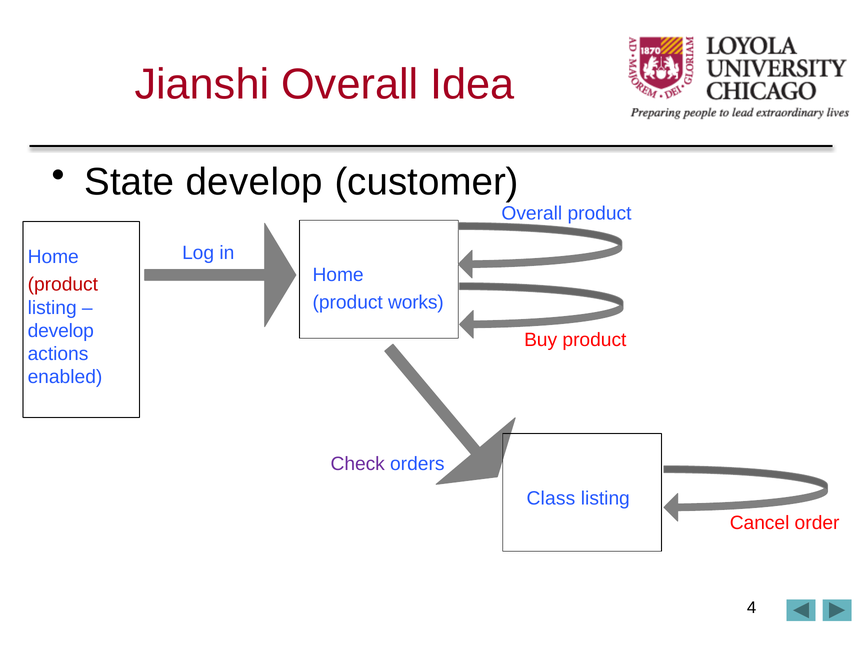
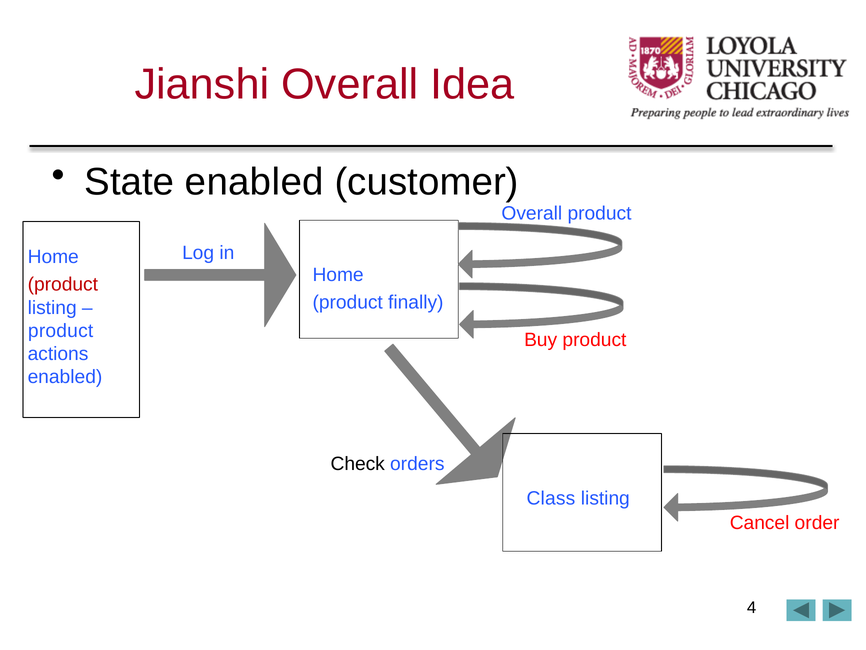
State develop: develop -> enabled (254, 182)
works: works -> finally (416, 302)
develop: develop -> product (61, 331)
Check colour: purple -> black (358, 463)
